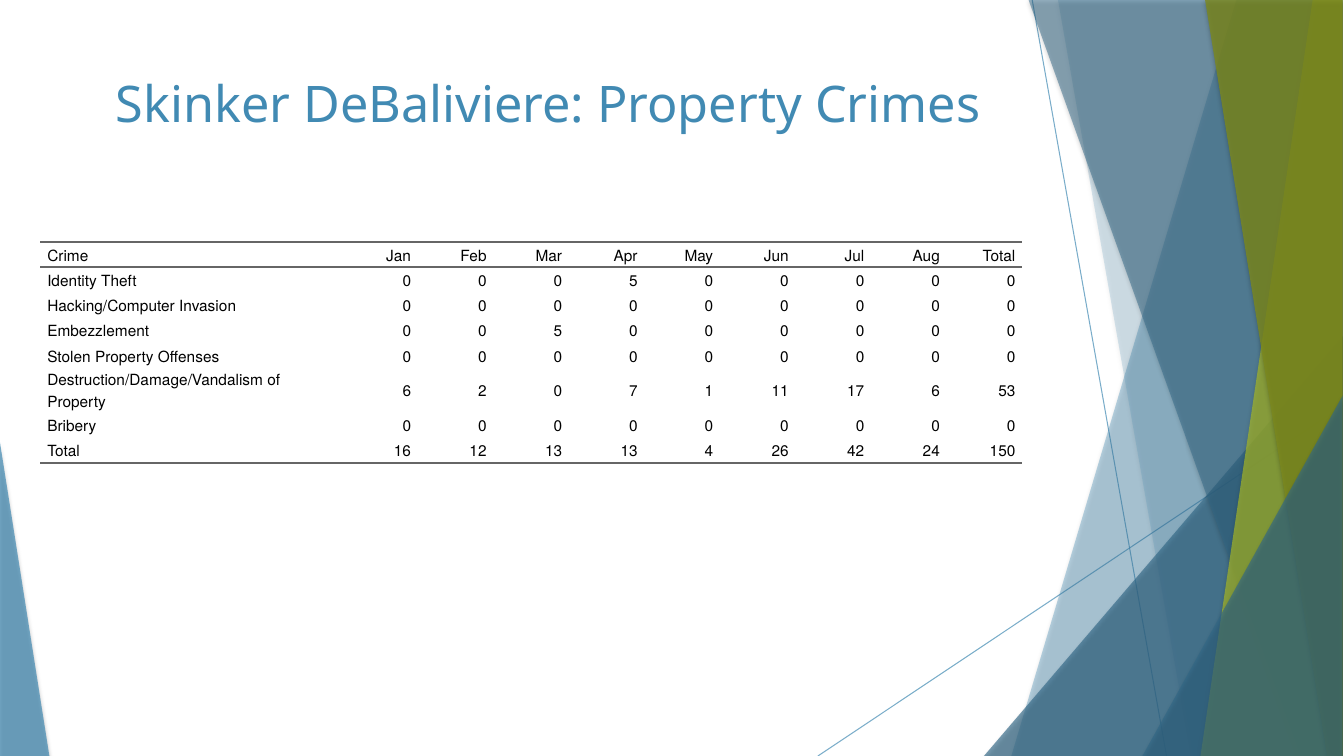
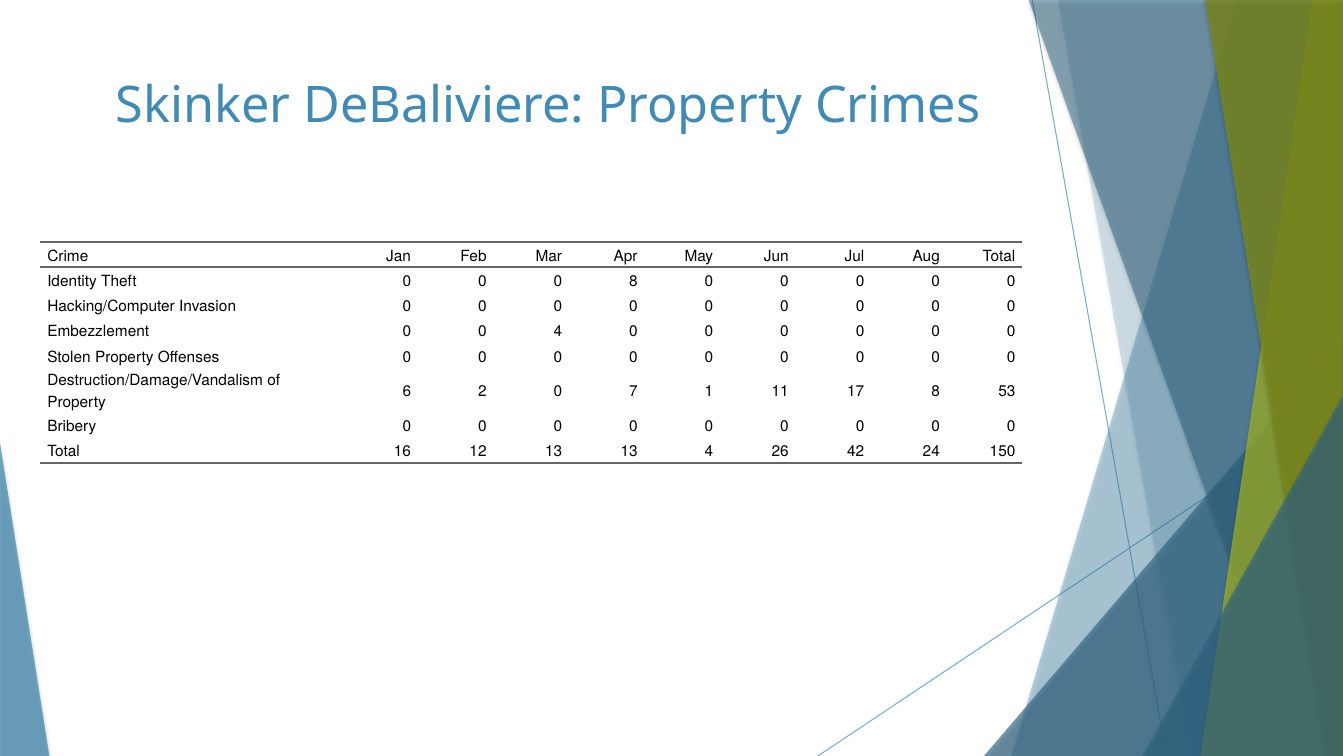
0 0 0 5: 5 -> 8 (633, 281)
Embezzlement 0 0 5: 5 -> 4 (558, 332)
17 6: 6 -> 8 (936, 391)
